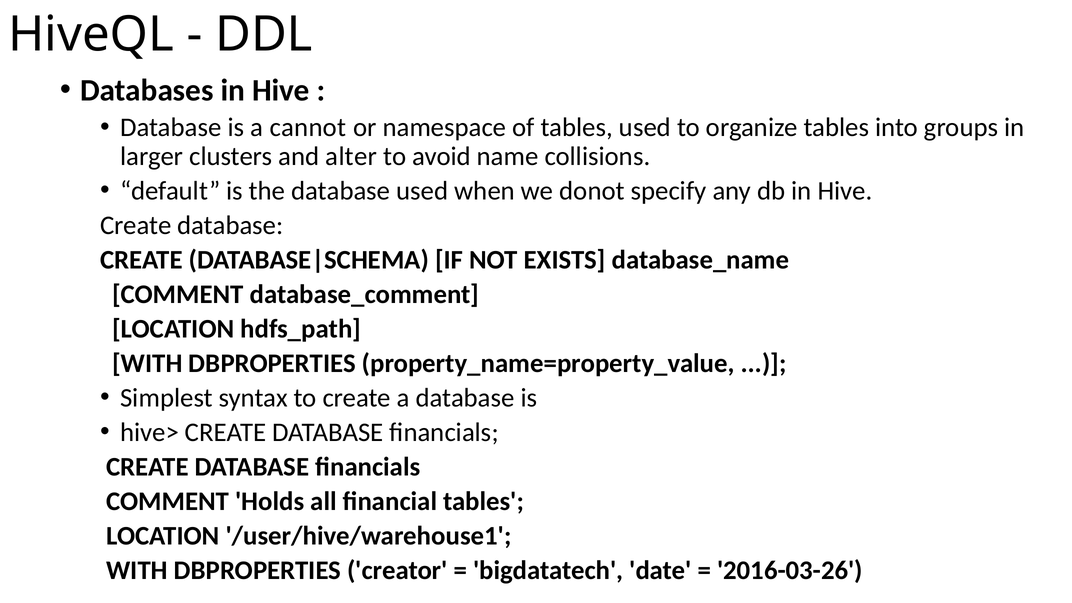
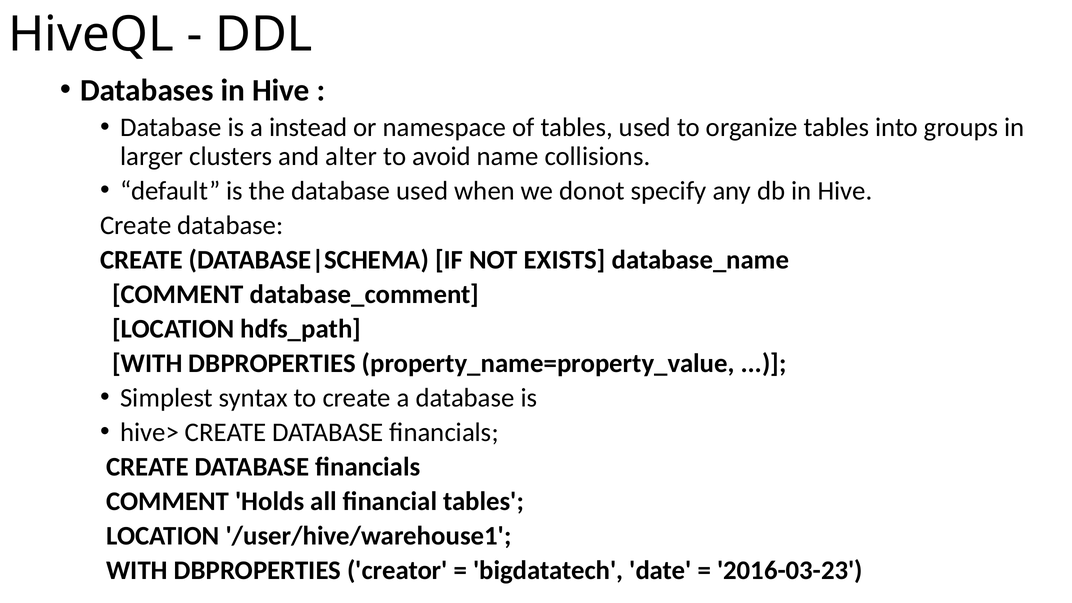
cannot: cannot -> instead (308, 127)
2016-03-26: 2016-03-26 -> 2016-03-23 (790, 570)
